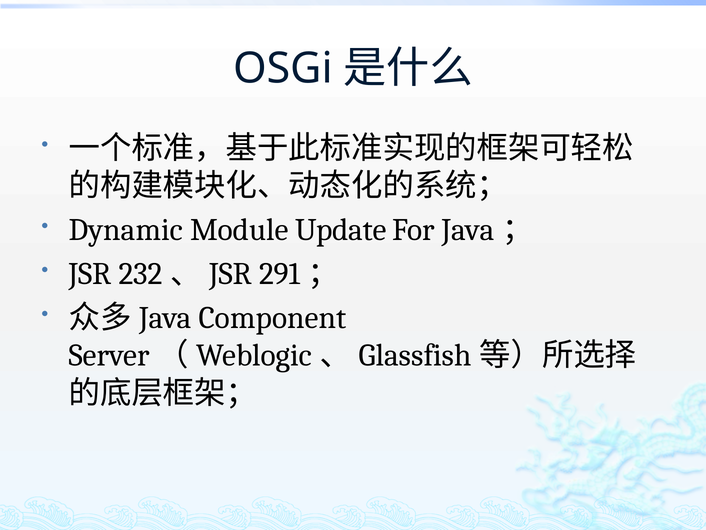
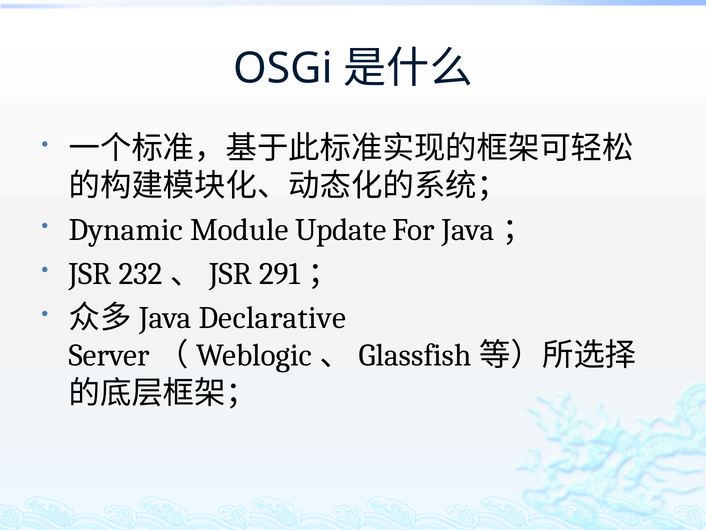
Component: Component -> Declarative (272, 318)
